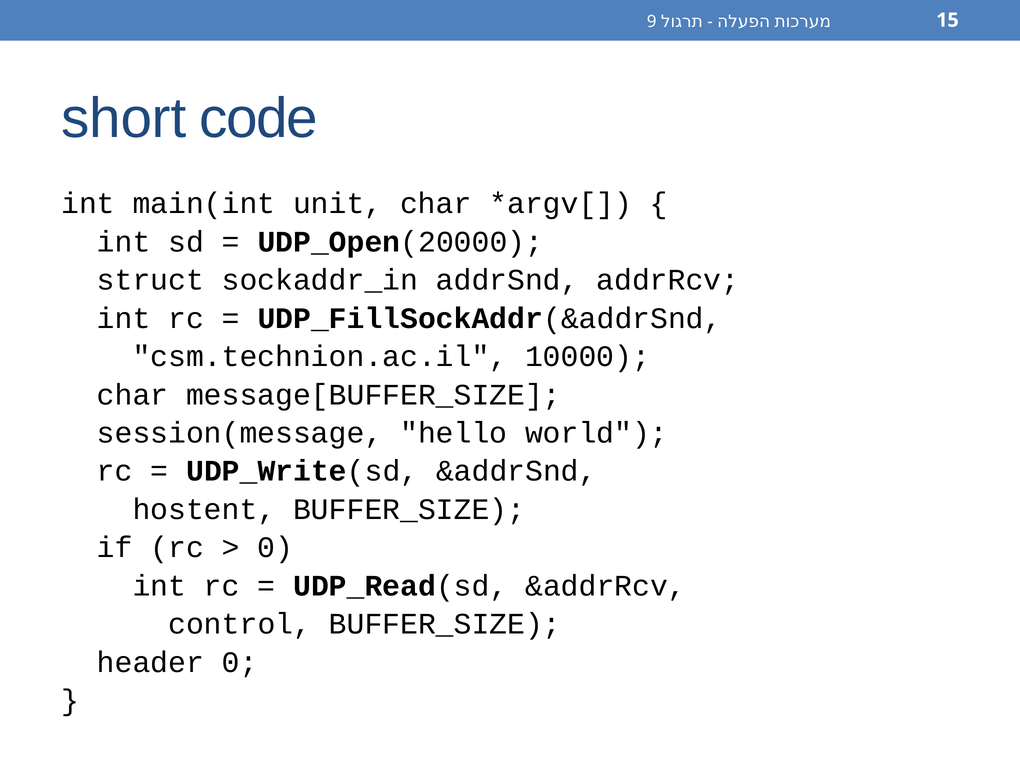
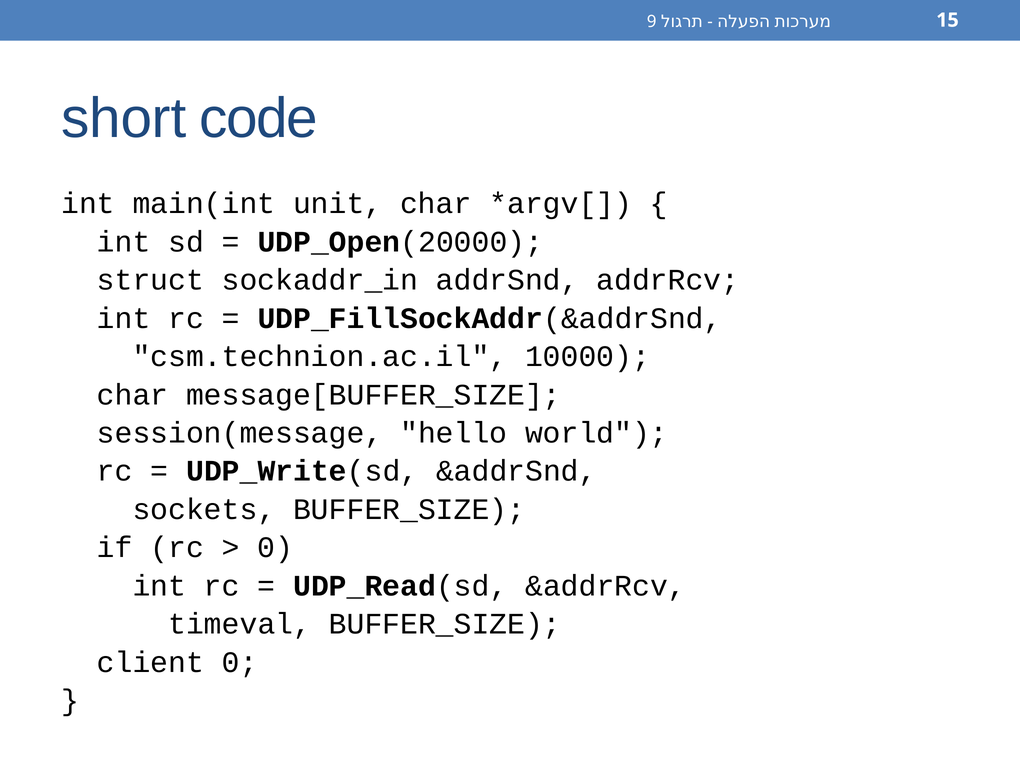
hostent: hostent -> sockets (204, 509)
control: control -> timeval (240, 624)
header: header -> client (150, 662)
